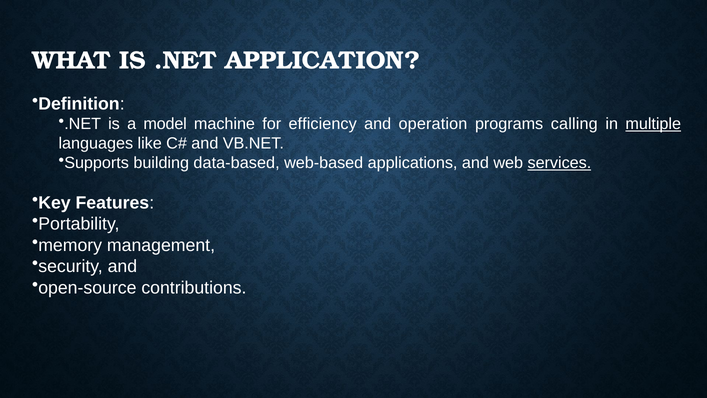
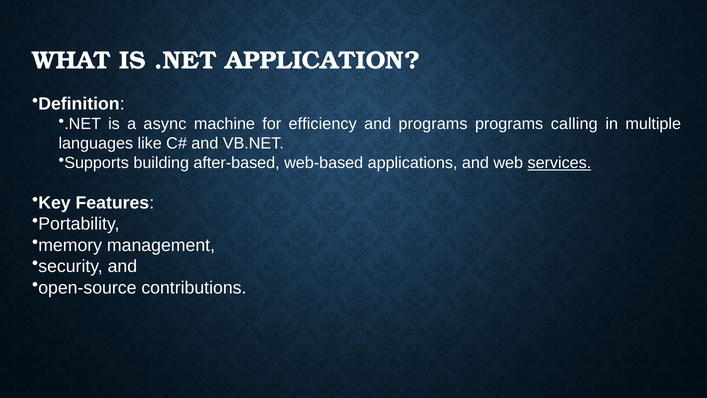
model: model -> async (165, 124)
and operation: operation -> programs (433, 124)
multiple underline: present -> none (653, 124)
data-based: data-based -> after-based (237, 163)
